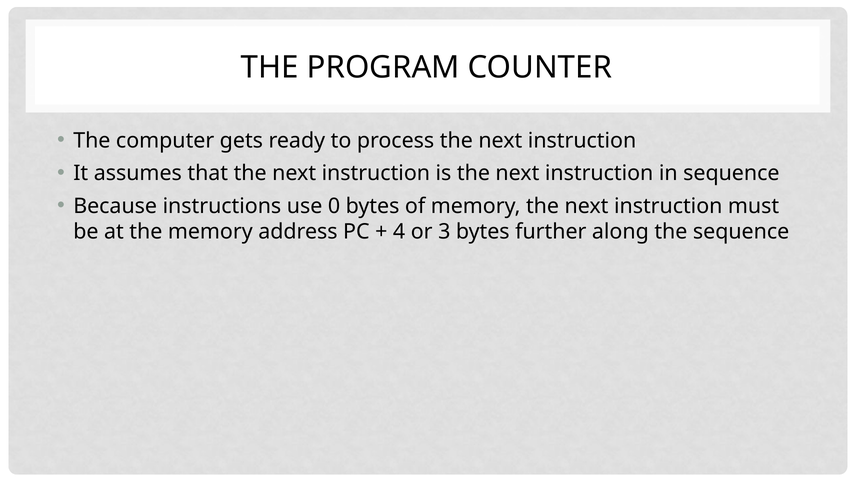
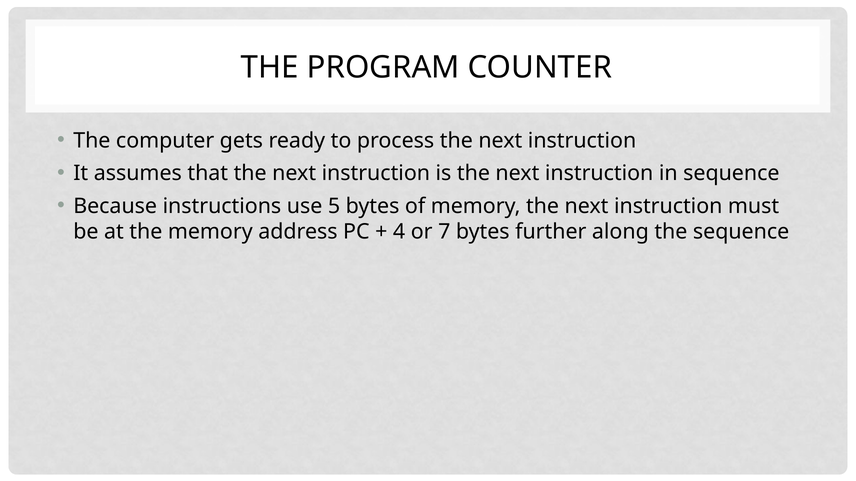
0: 0 -> 5 (334, 206)
3: 3 -> 7 (444, 232)
